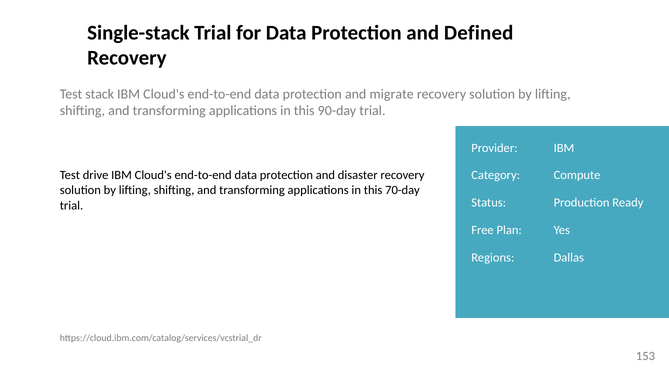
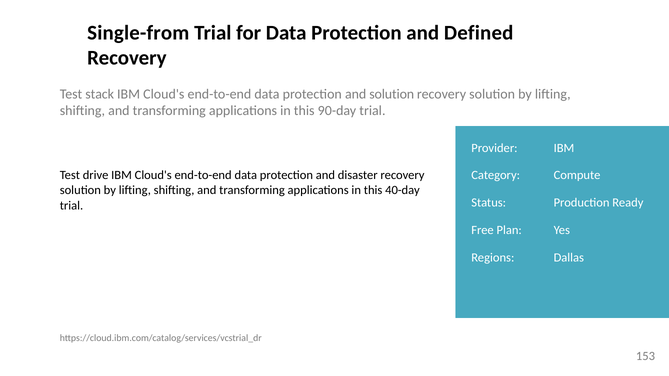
Single-stack: Single-stack -> Single-from (138, 33)
and migrate: migrate -> solution (392, 94)
70-day: 70-day -> 40-day (402, 191)
